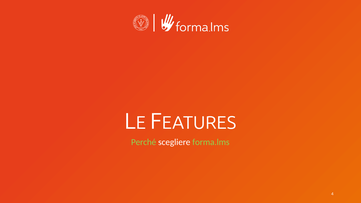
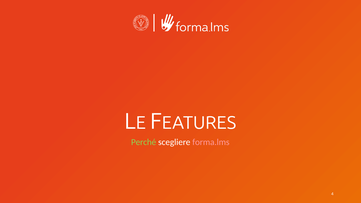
forma.lms colour: light green -> pink (211, 142)
